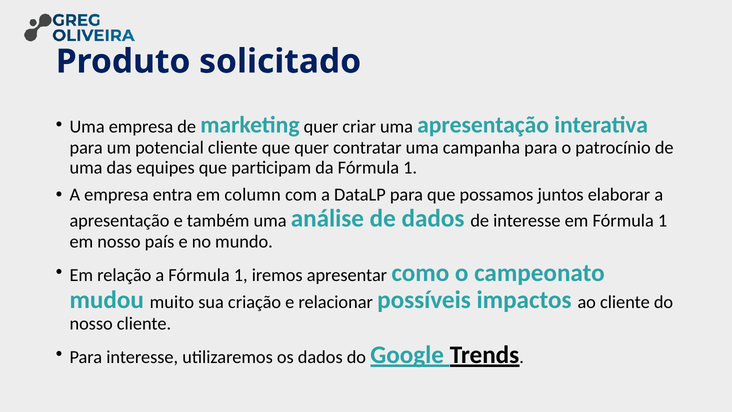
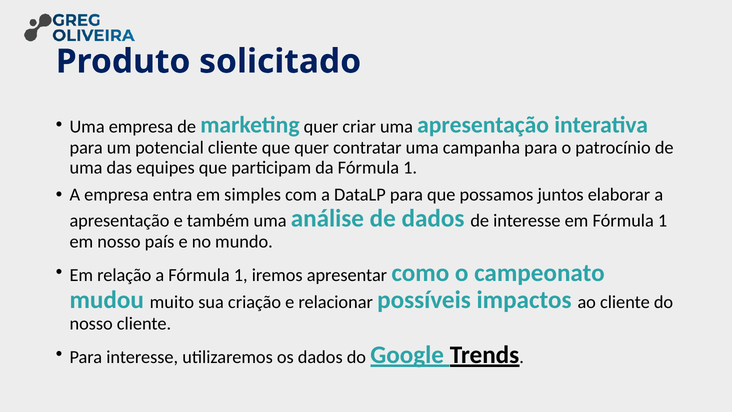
column: column -> simples (253, 195)
